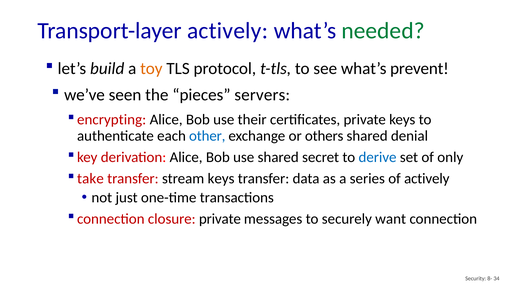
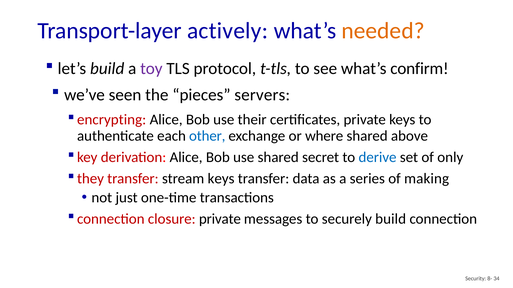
needed colour: green -> orange (383, 31)
toy colour: orange -> purple (151, 69)
prevent: prevent -> confirm (419, 69)
others: others -> where (324, 136)
denial: denial -> above (409, 136)
take: take -> they (90, 179)
of actively: actively -> making (427, 179)
securely want: want -> build (391, 219)
